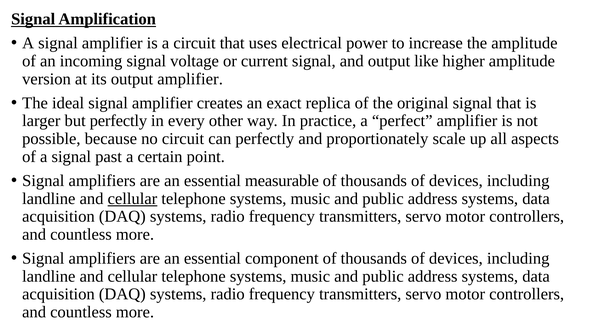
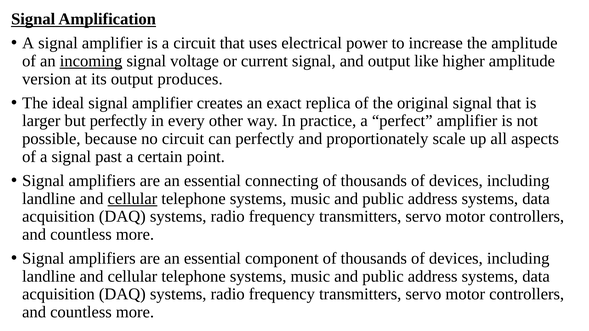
incoming underline: none -> present (91, 61)
output amplifier: amplifier -> produces (190, 79)
measurable: measurable -> connecting (282, 181)
